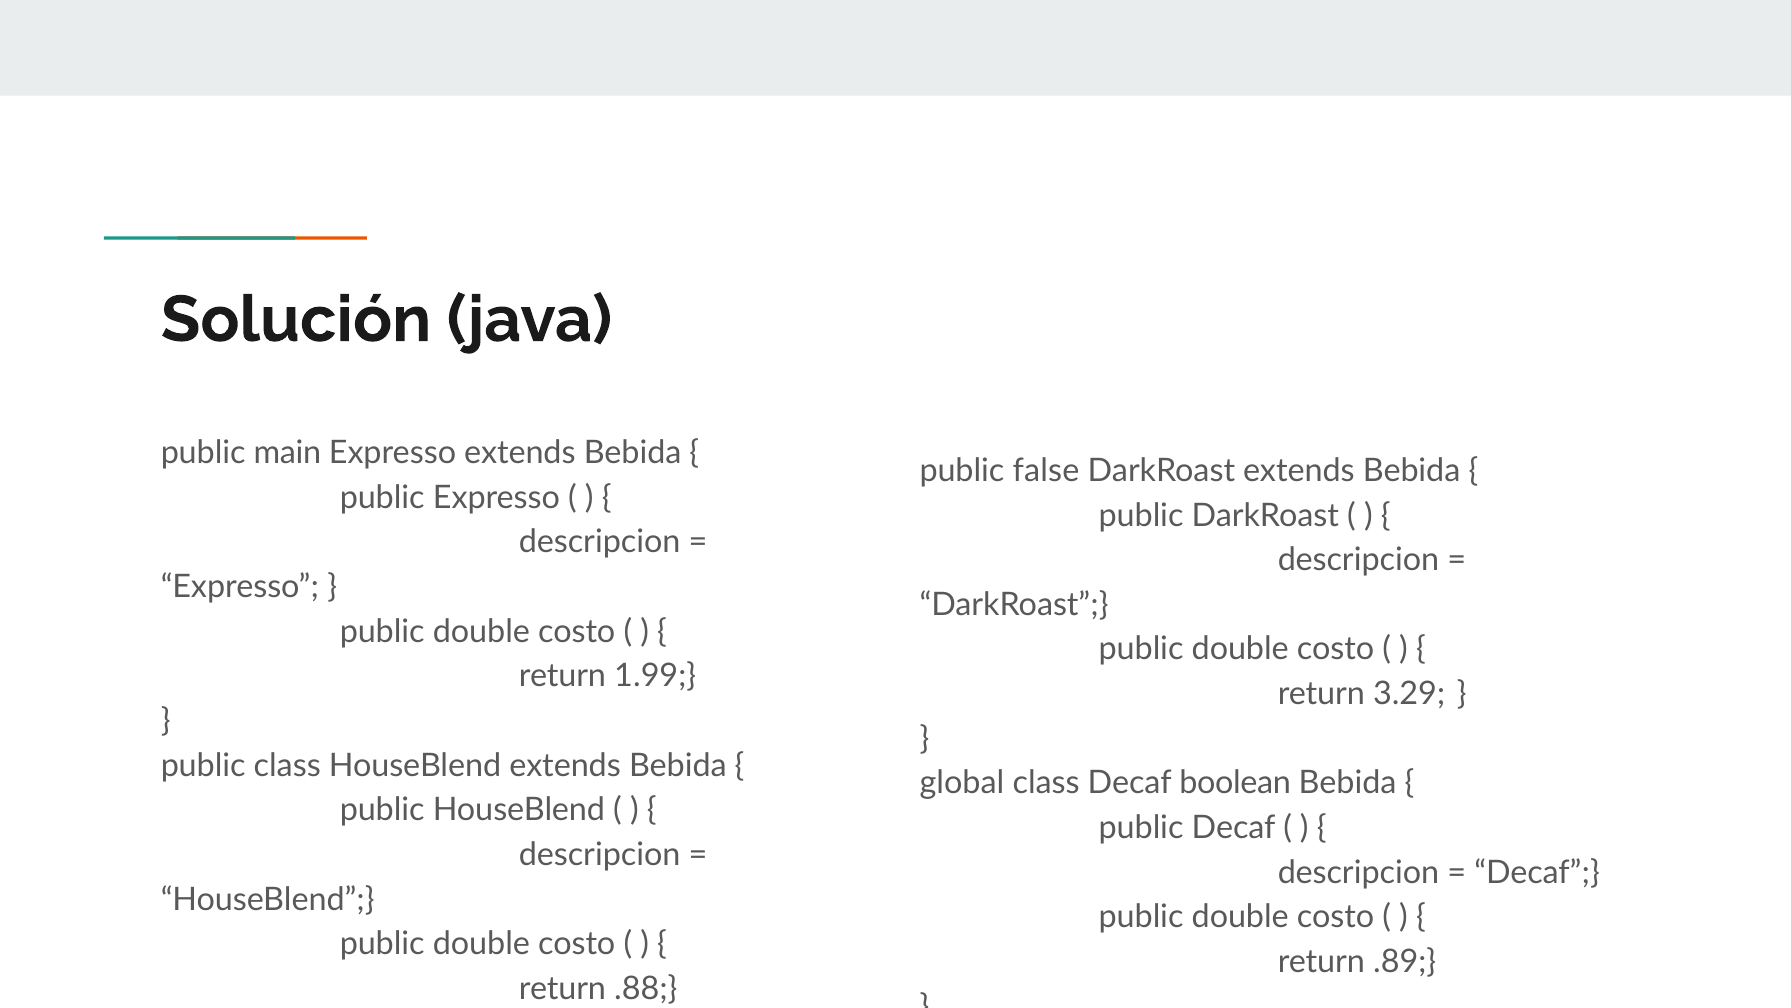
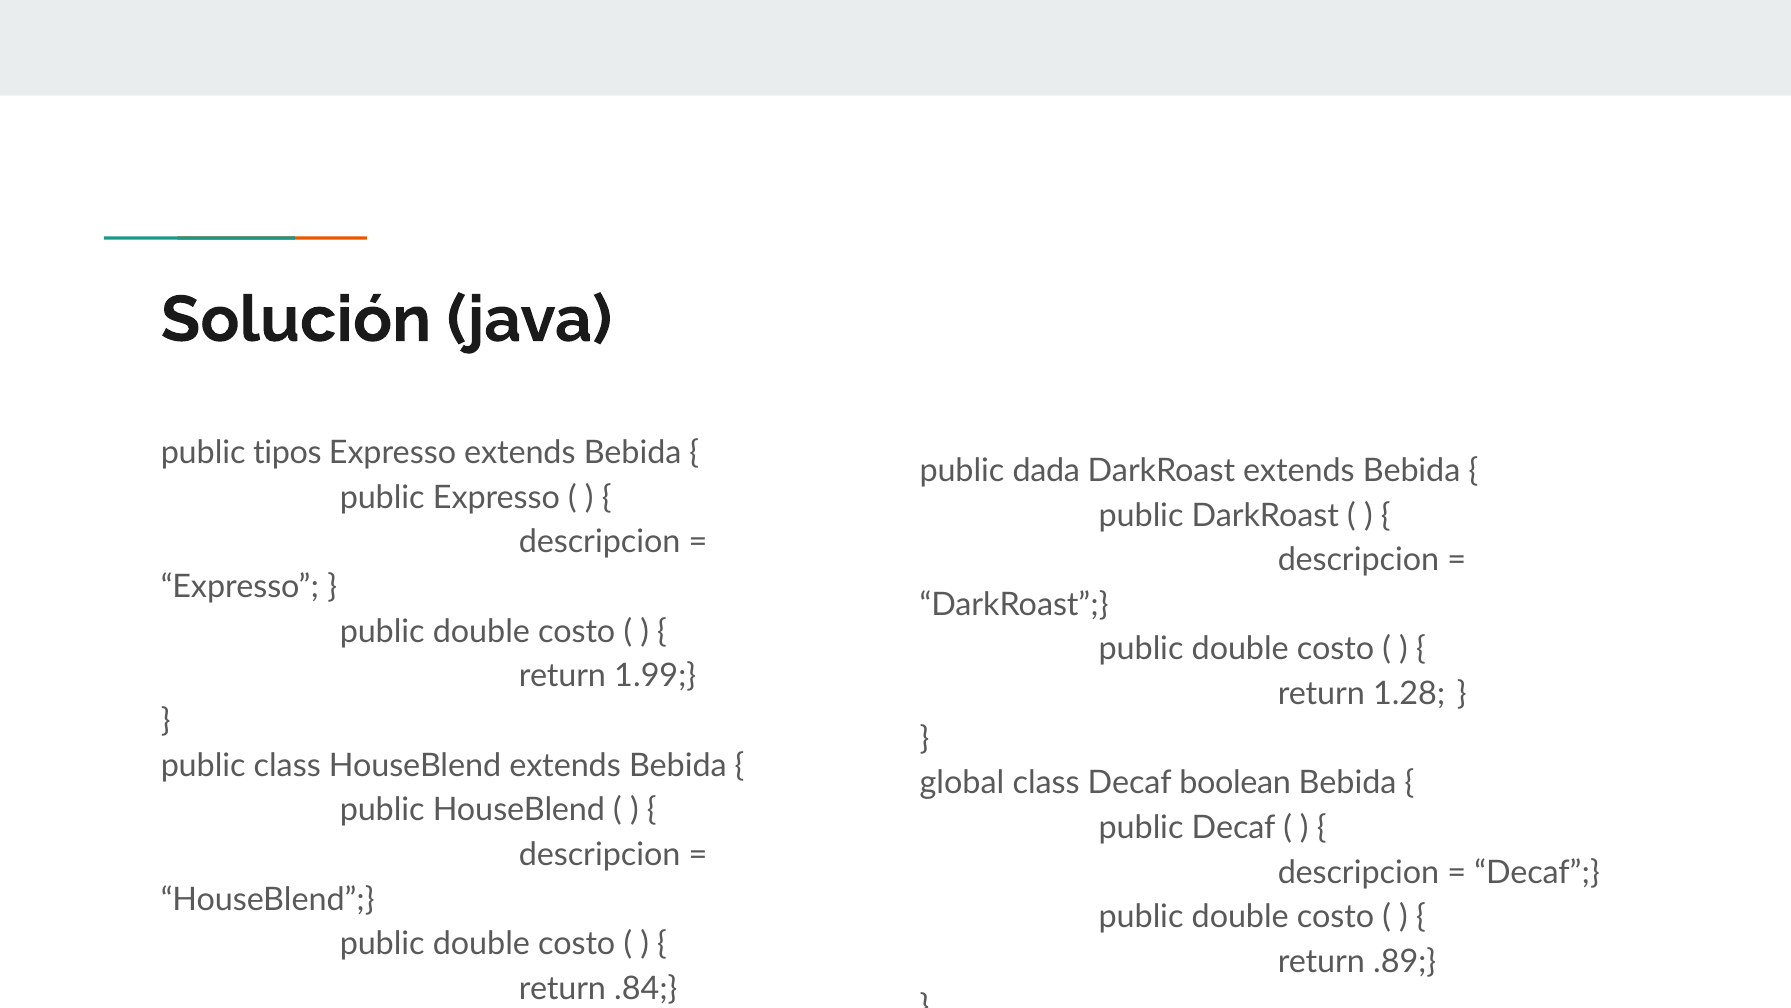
main: main -> tipos (287, 453)
false: false -> dada (1046, 470)
3.29: 3.29 -> 1.28 (1409, 694)
.88: .88 -> .84 (646, 988)
